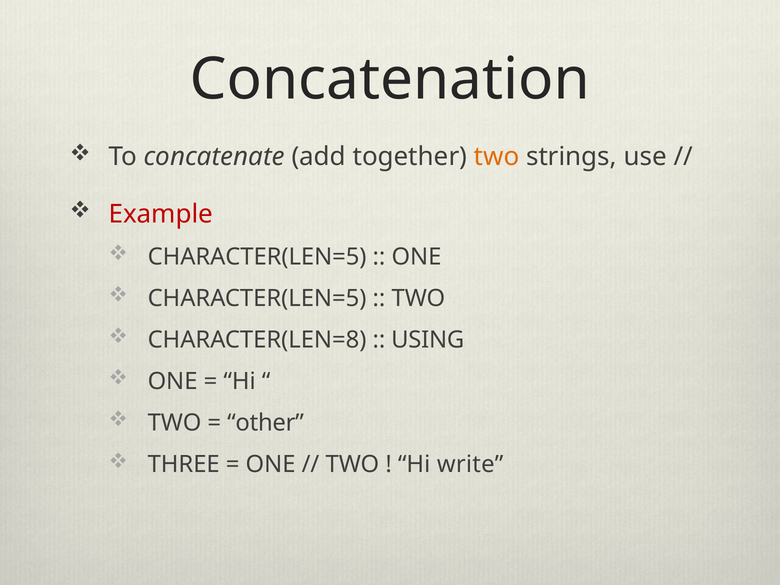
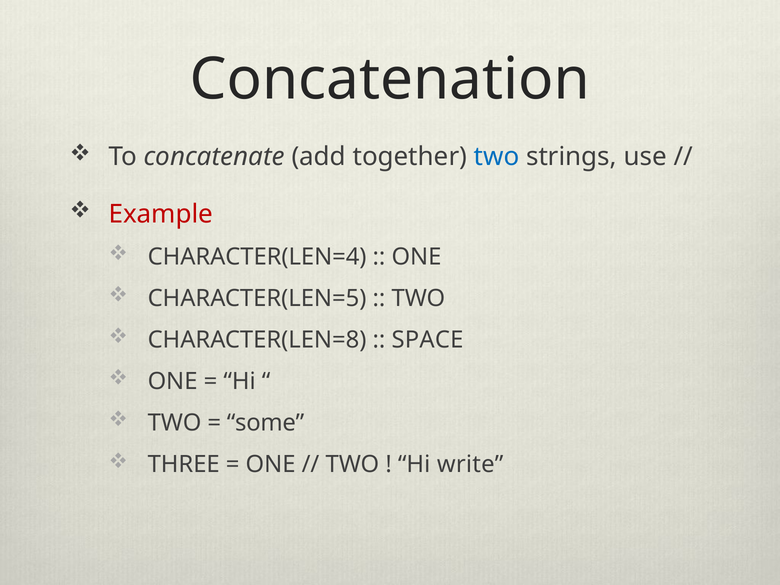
two colour: orange -> blue (497, 157)
CHARACTER(LEN=5: CHARACTER(LEN=5 -> CHARACTER(LEN=4 (257, 257)
USING: USING -> SPACE (427, 340)
other: other -> some (266, 423)
